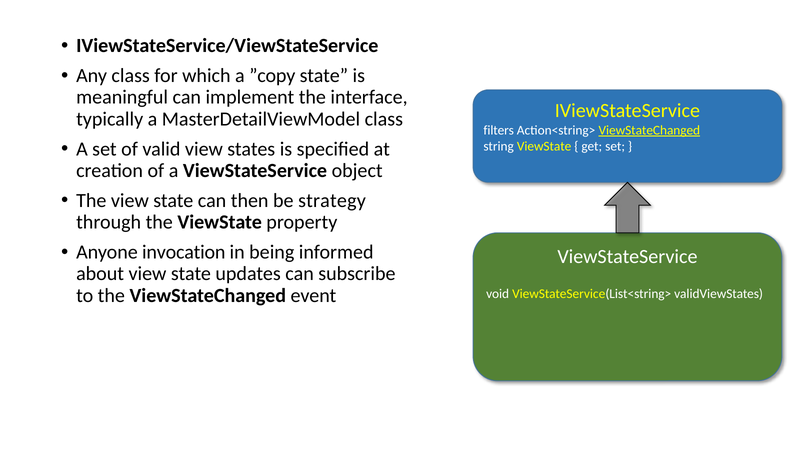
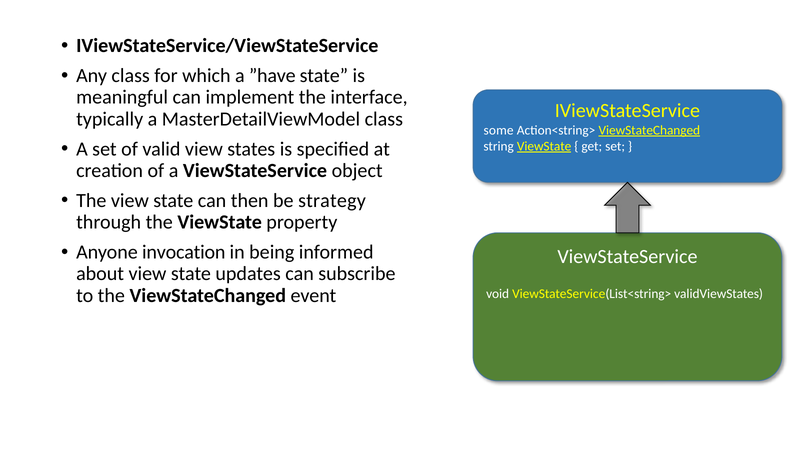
”copy: ”copy -> ”have (272, 76)
filters: filters -> some (499, 130)
ViewState underline: none -> present (544, 146)
